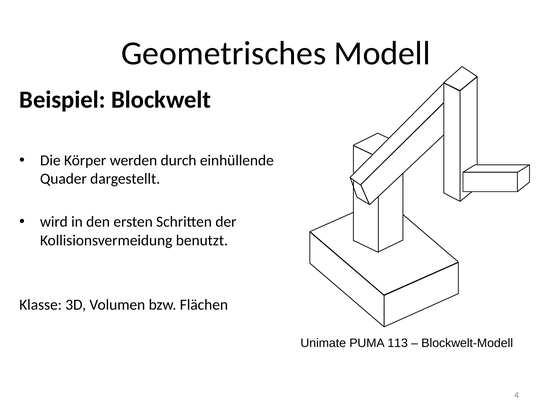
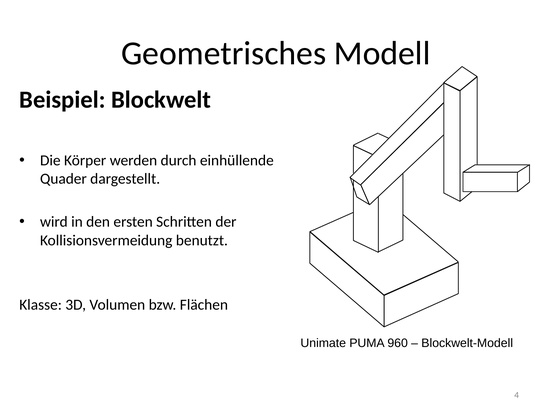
113: 113 -> 960 (398, 343)
